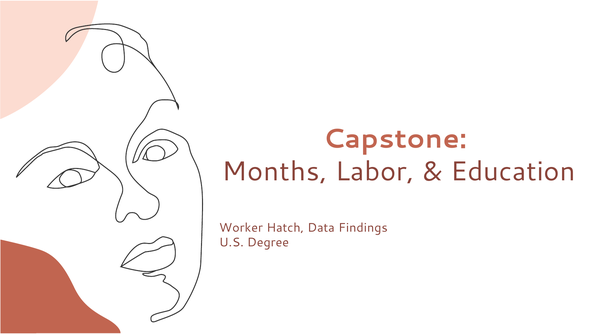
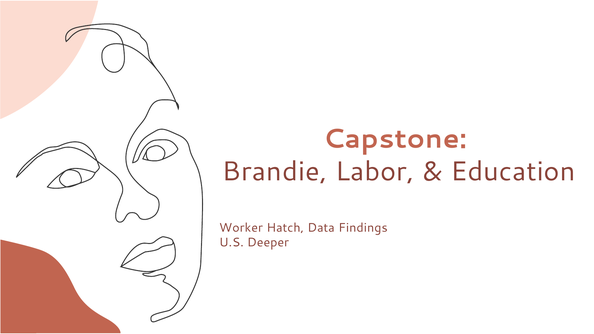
Months: Months -> Brandie (275, 172)
Degree: Degree -> Deeper (268, 243)
